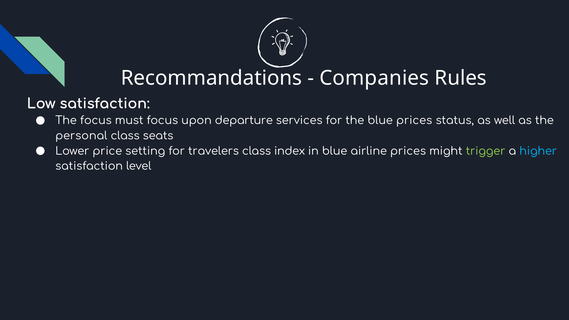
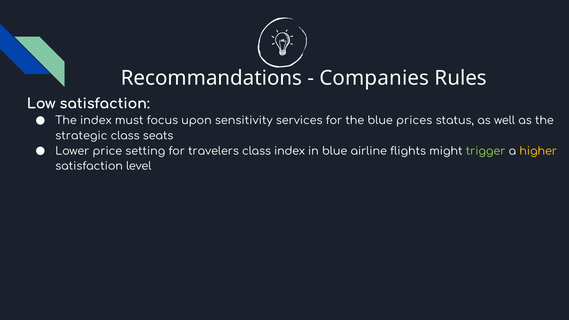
The focus: focus -> index (96, 121)
departure: departure -> sensitivity (244, 121)
personal: personal -> strategic (81, 136)
airline prices: prices -> flights (408, 151)
higher colour: light blue -> yellow (538, 151)
